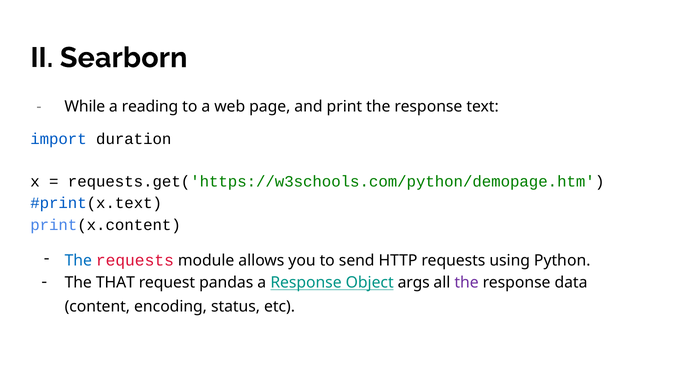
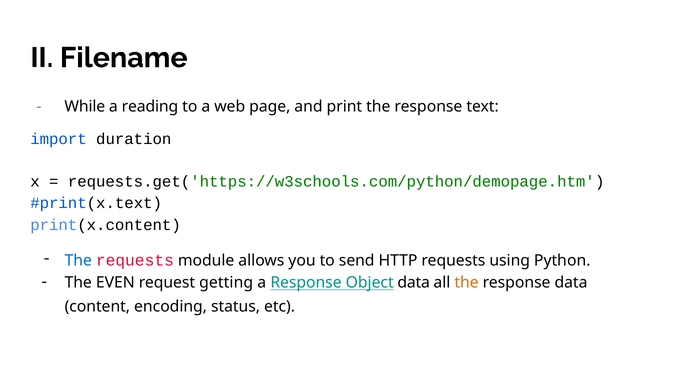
Searborn: Searborn -> Filename (124, 58)
THAT: THAT -> EVEN (115, 283)
pandas: pandas -> getting (226, 283)
Object args: args -> data (414, 283)
the colour: purple -> orange (467, 283)
